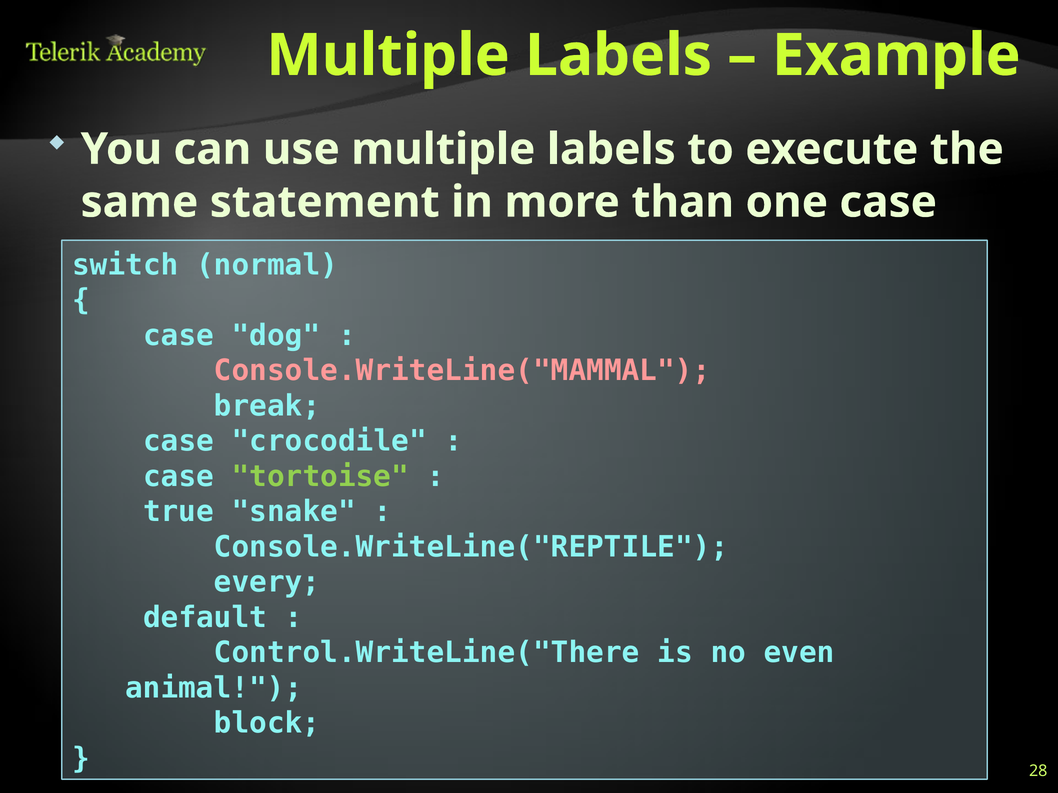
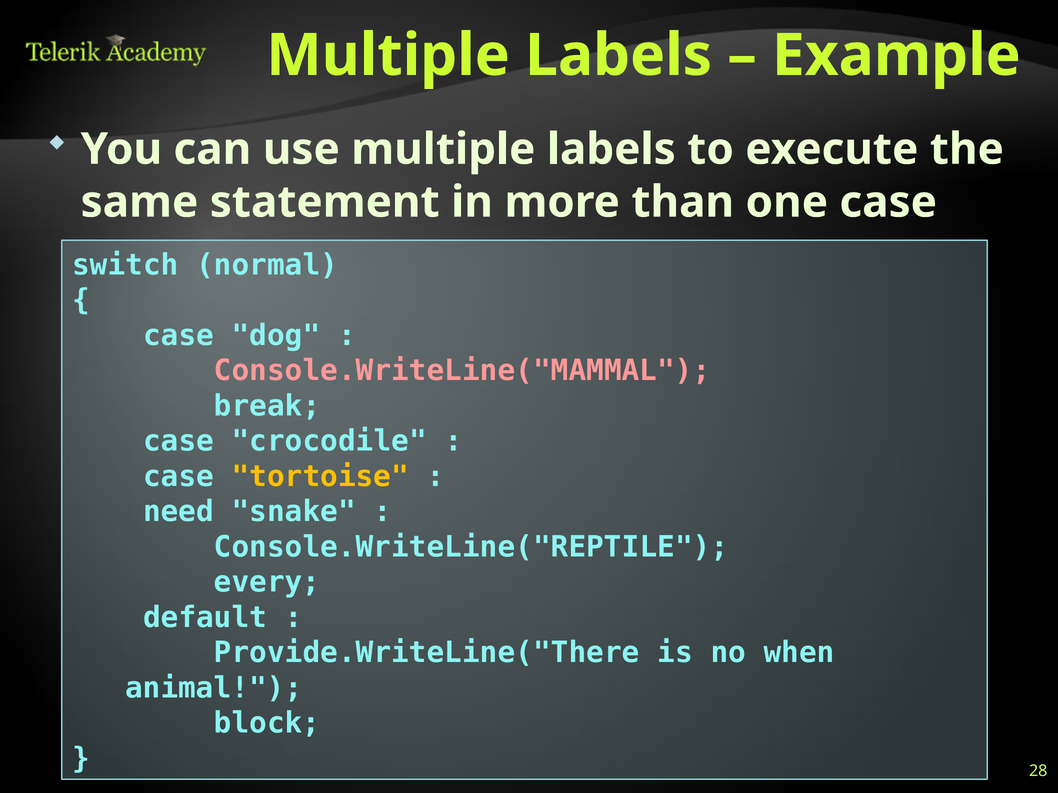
tortoise colour: light green -> yellow (320, 477)
true: true -> need (178, 512)
Control.WriteLine("There: Control.WriteLine("There -> Provide.WriteLine("There (427, 653)
even: even -> when (799, 653)
